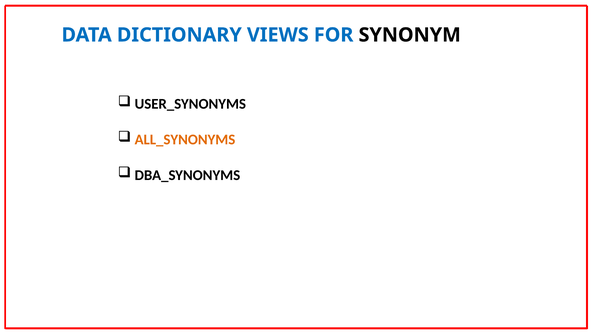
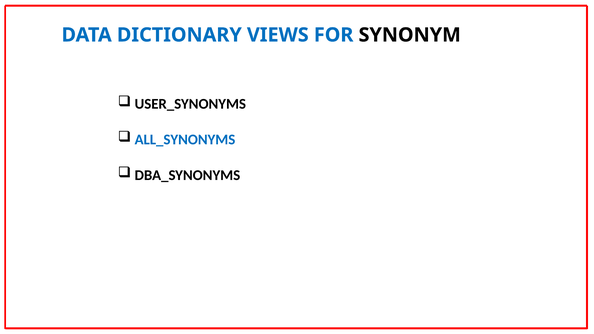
ALL_SYNONYMS colour: orange -> blue (185, 140)
